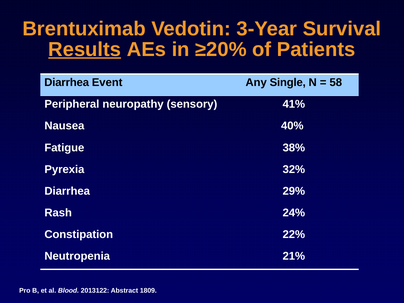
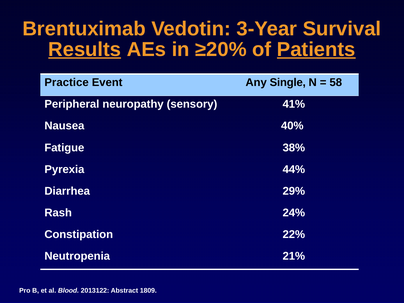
Patients underline: none -> present (316, 49)
Diarrhea: Diarrhea -> Practice (67, 83)
32%: 32% -> 44% (294, 169)
